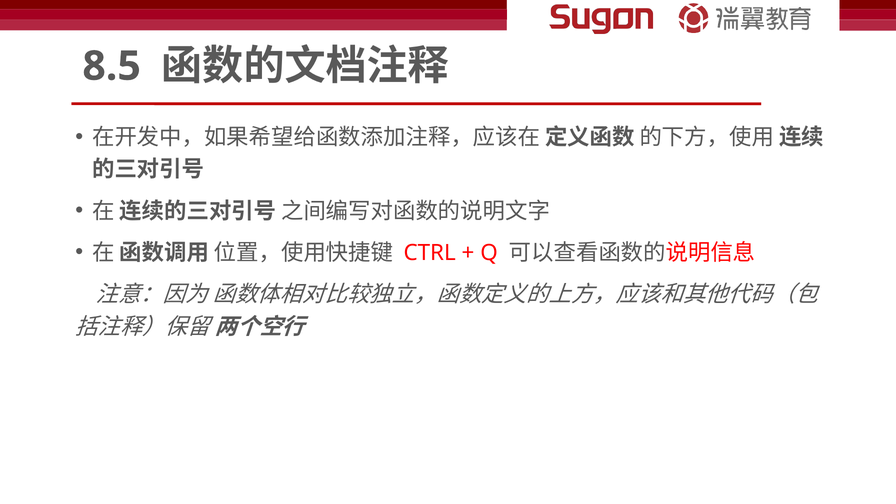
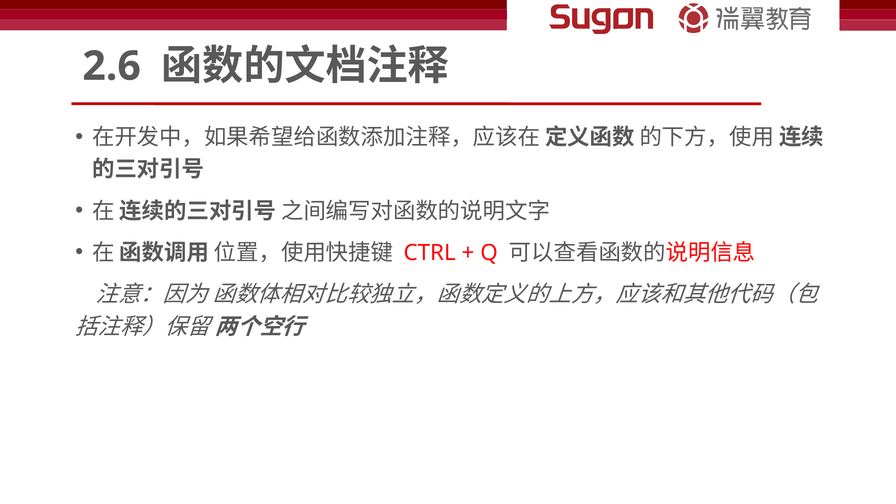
8.5: 8.5 -> 2.6 (112, 66)
